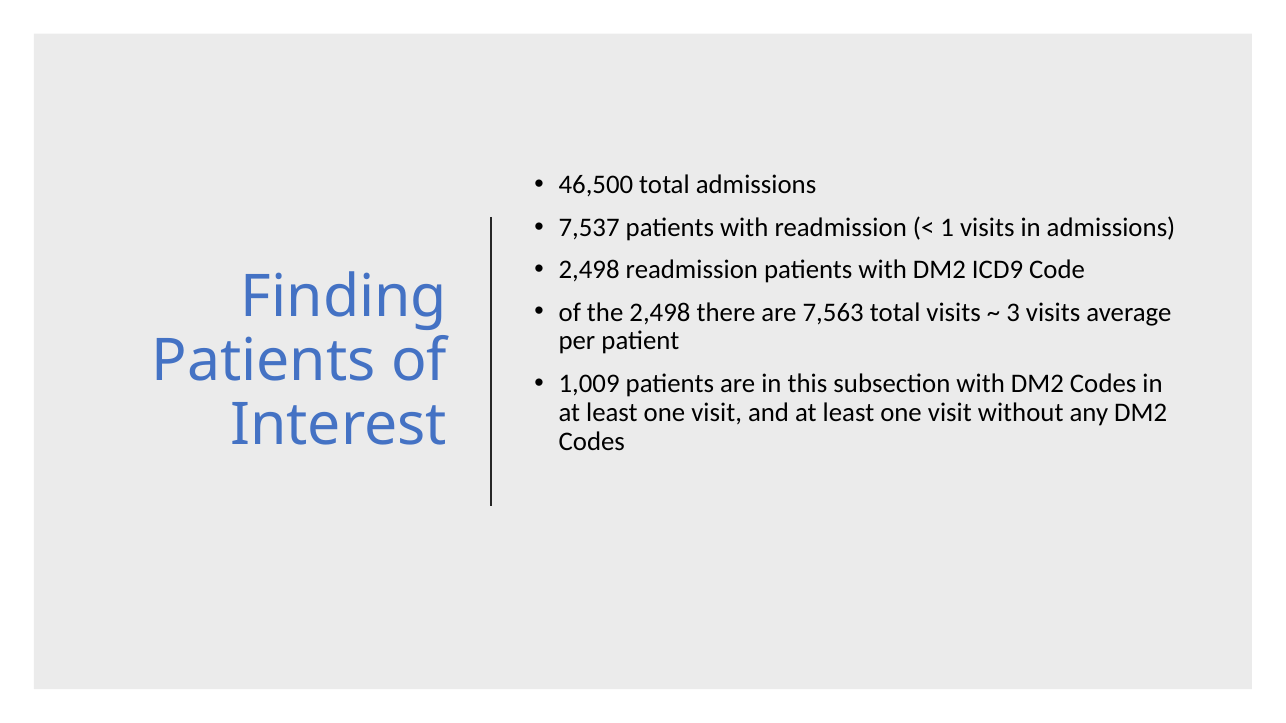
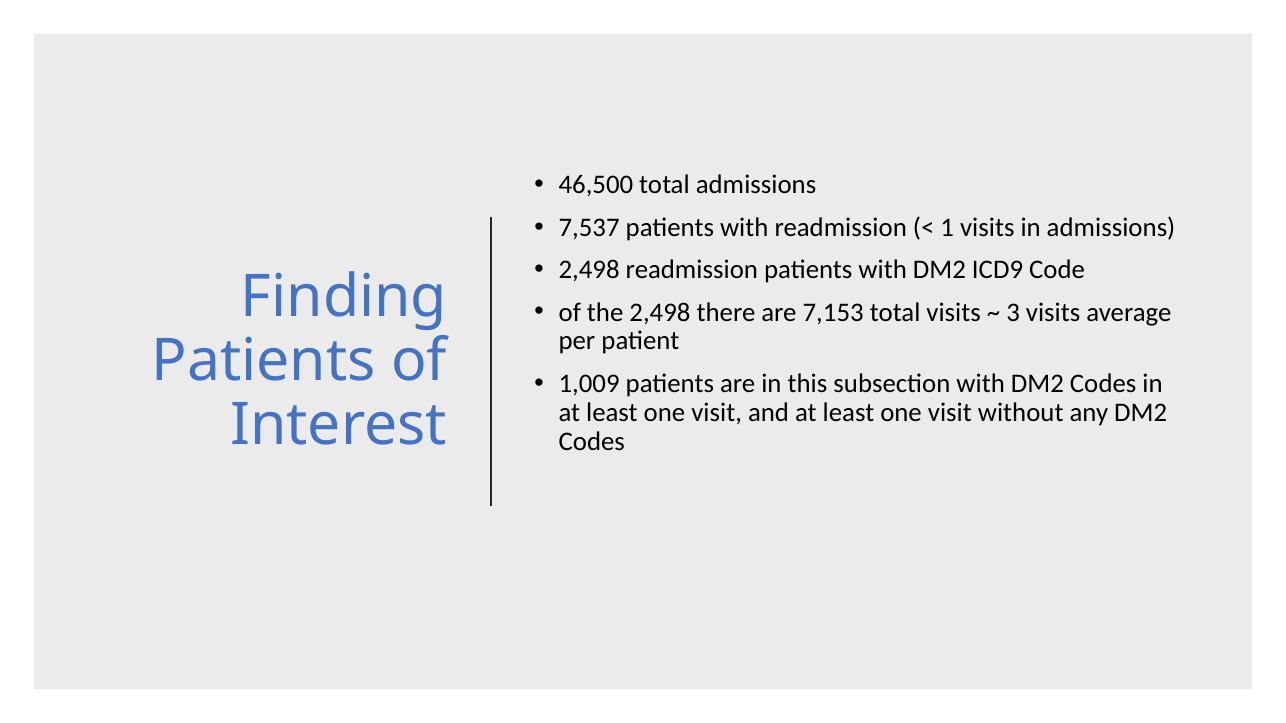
7,563: 7,563 -> 7,153 (833, 312)
